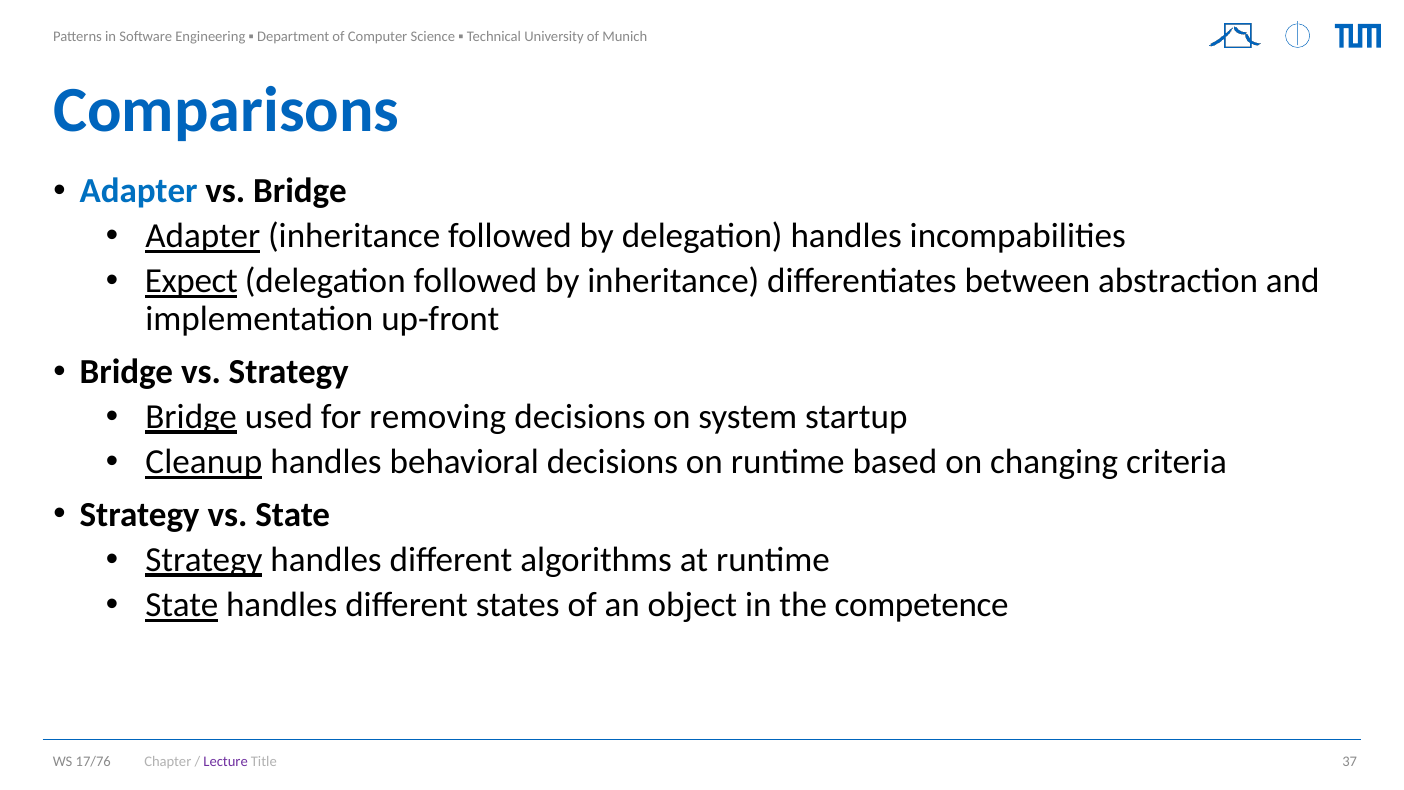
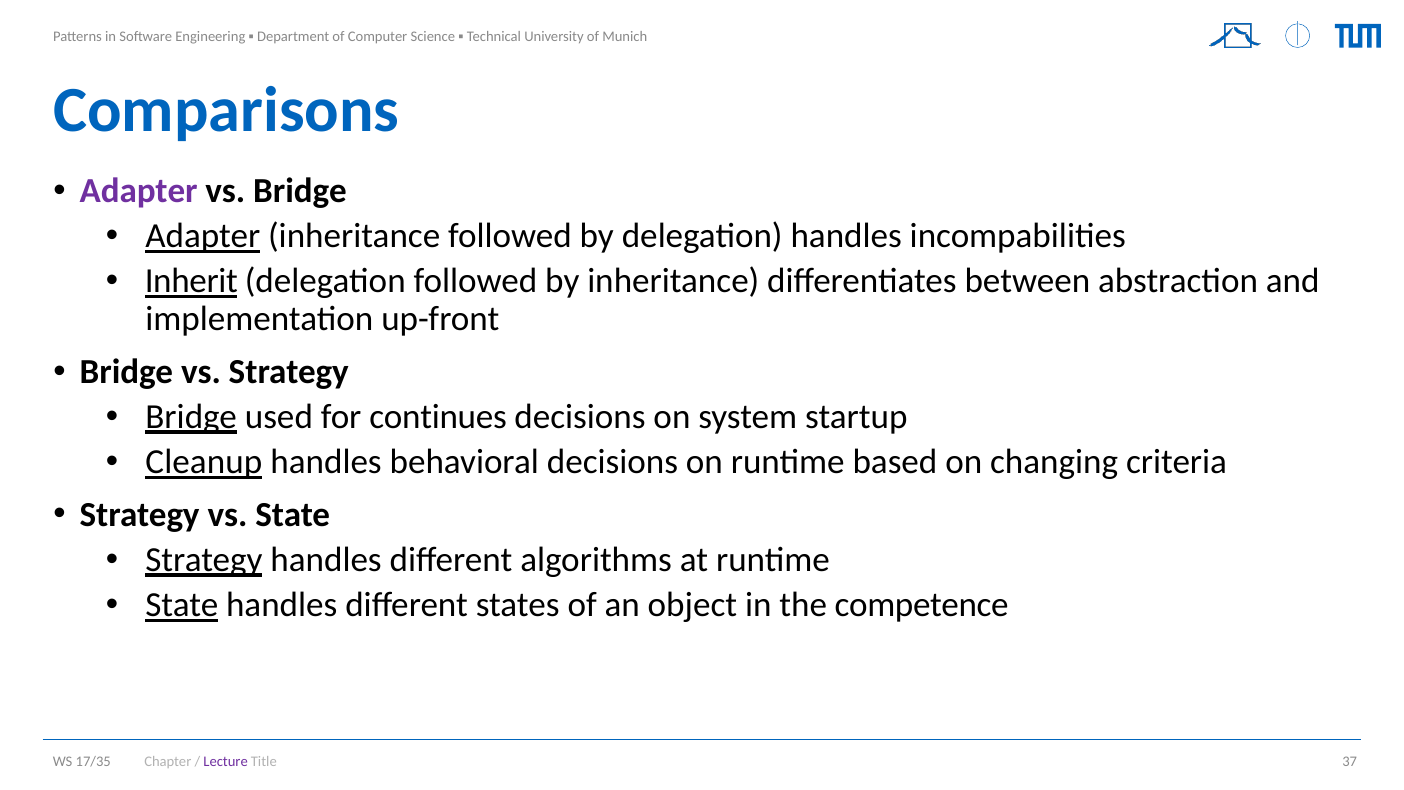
Adapter colour: blue -> purple (139, 191)
Expect: Expect -> Inherit (191, 281)
removing: removing -> continues (438, 417)
17/76: 17/76 -> 17/35 (93, 761)
